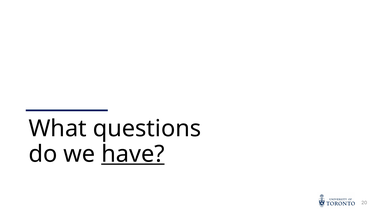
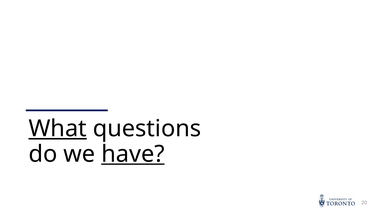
What underline: none -> present (58, 129)
